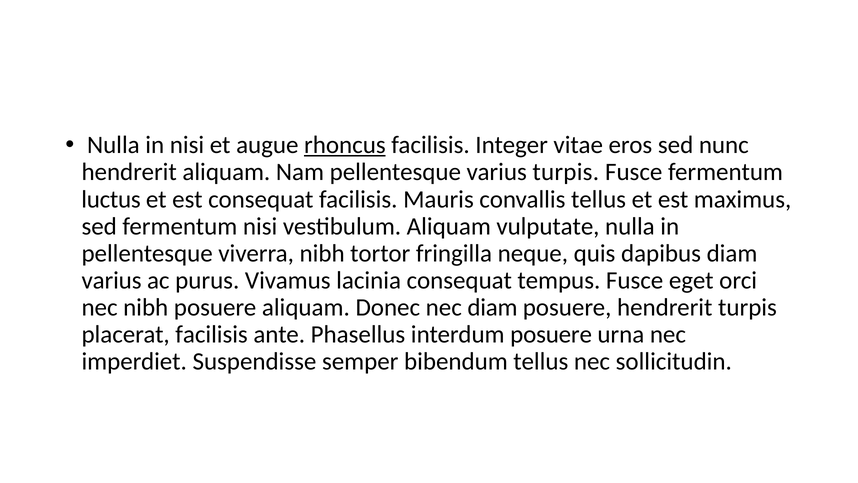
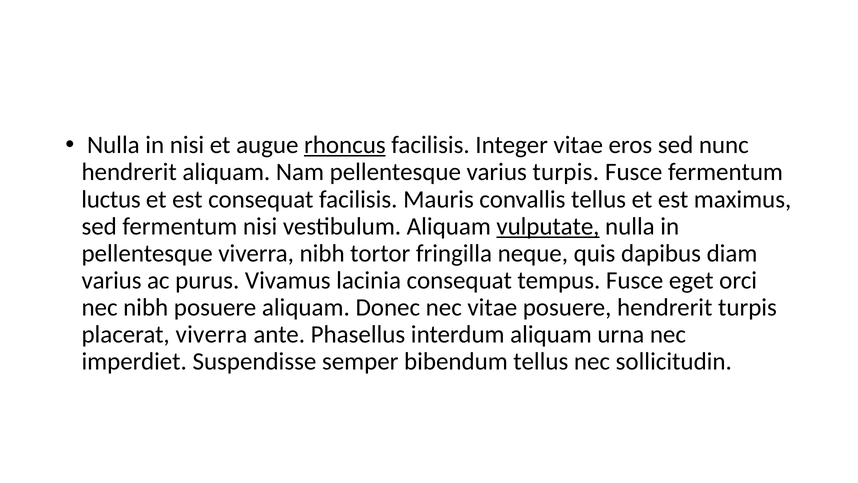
vulputate underline: none -> present (548, 226)
nec diam: diam -> vitae (492, 307)
placerat facilisis: facilisis -> viverra (211, 334)
interdum posuere: posuere -> aliquam (551, 334)
